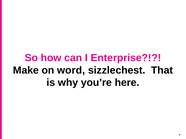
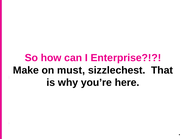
word: word -> must (71, 70)
